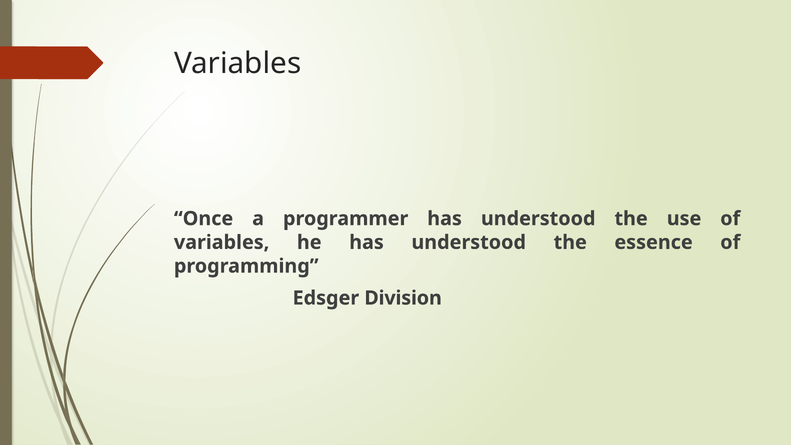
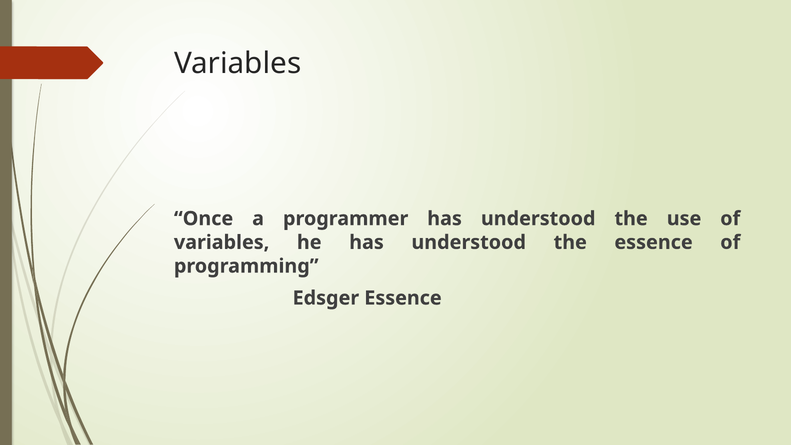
Edsger Division: Division -> Essence (403, 298)
